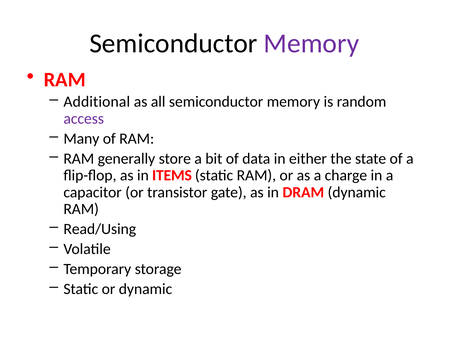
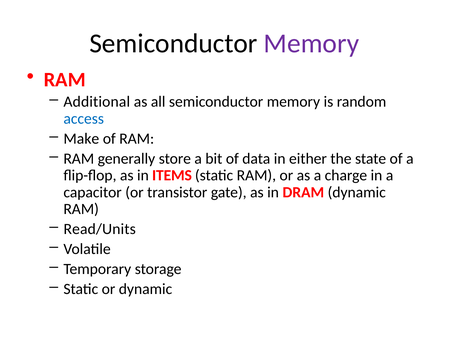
access colour: purple -> blue (84, 118)
Many: Many -> Make (81, 138)
Read/Using: Read/Using -> Read/Units (100, 229)
